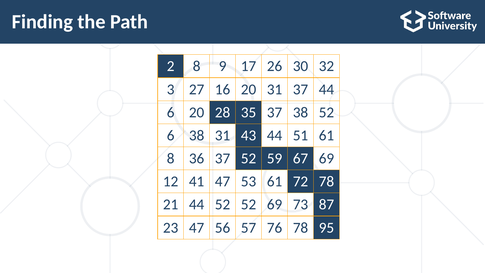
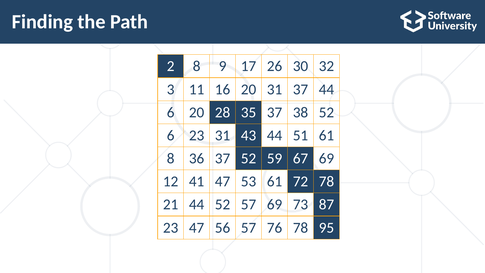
27: 27 -> 11 (197, 89)
6 38: 38 -> 23 (197, 135)
52 52: 52 -> 57 (249, 205)
